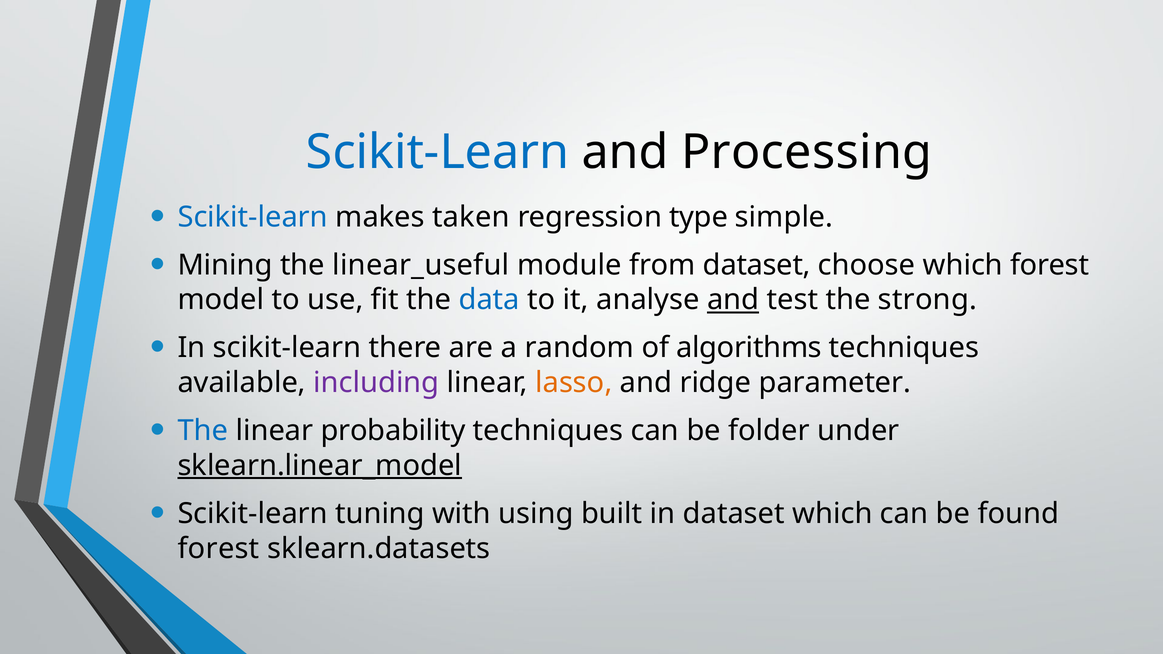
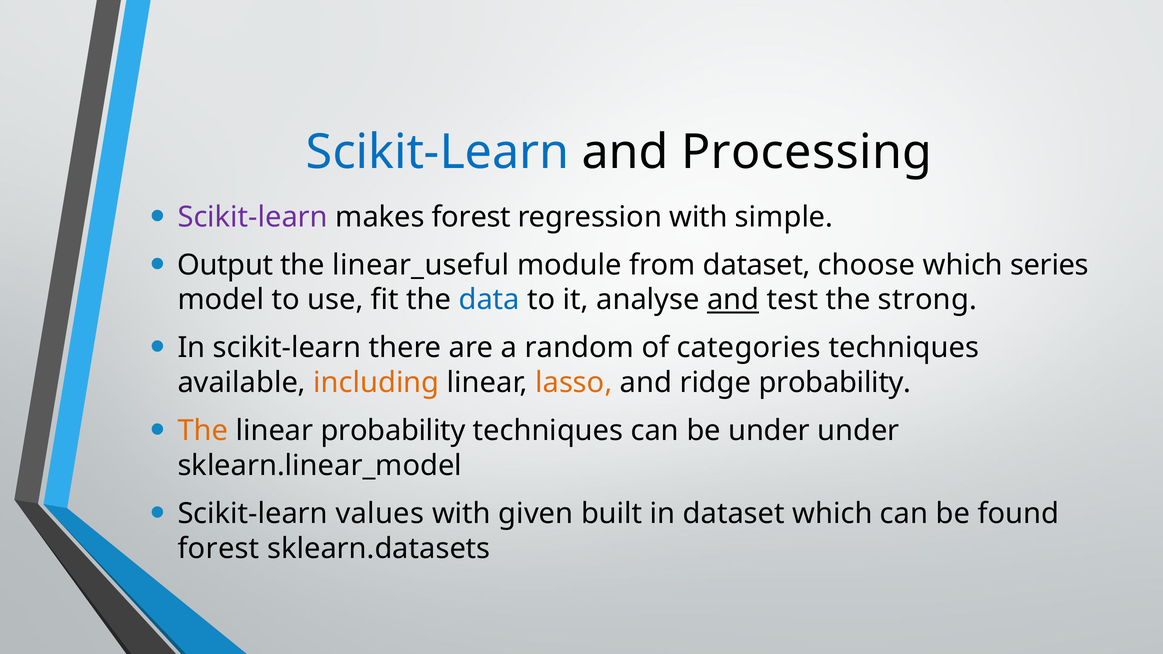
Scikit-learn colour: blue -> purple (253, 217)
makes taken: taken -> forest (471, 217)
regression type: type -> with (699, 217)
Mining: Mining -> Output (225, 265)
which forest: forest -> series (1050, 265)
algorithms: algorithms -> categories (749, 348)
including colour: purple -> orange (376, 383)
ridge parameter: parameter -> probability (835, 383)
The colour: blue -> orange (203, 431)
be folder: folder -> under (769, 431)
sklearn.linear_model underline: present -> none (320, 466)
tuning: tuning -> values (380, 514)
using: using -> given (536, 514)
